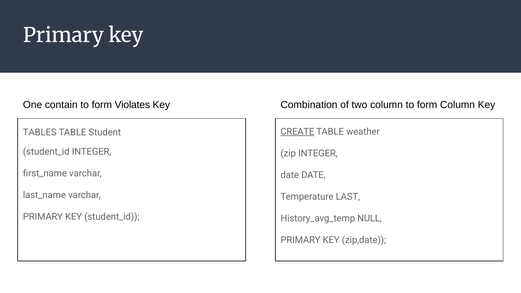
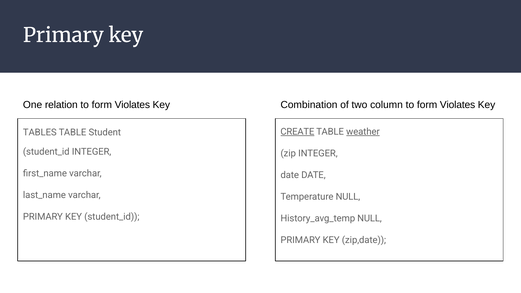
contain: contain -> relation (61, 105)
column to form Column: Column -> Violates (458, 105)
weather underline: none -> present (363, 132)
Temperature LAST: LAST -> NULL (348, 197)
